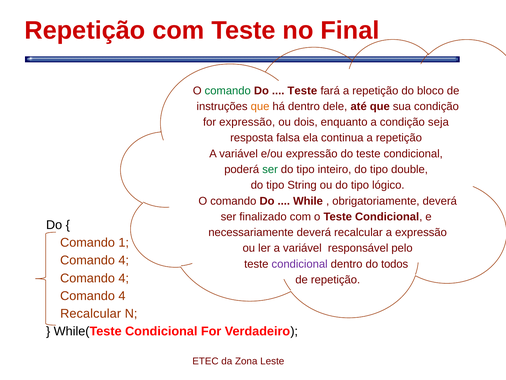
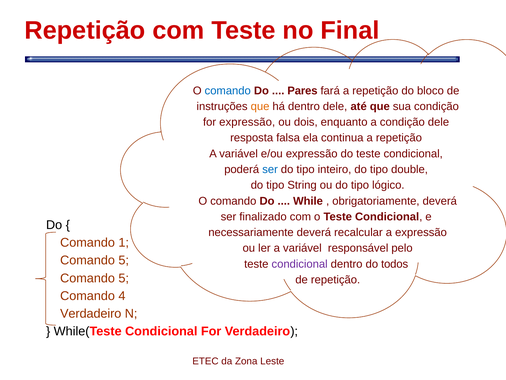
comando colour: green -> blue (228, 91)
Teste: Teste -> Pares (302, 91)
condição seja: seja -> dele (438, 122)
ser colour: green -> blue (270, 169)
4: 4 -> 5 (124, 260)
4: 4 -> 5 (124, 278)
Recalcular: Recalcular -> Verdadeiro (91, 313)
